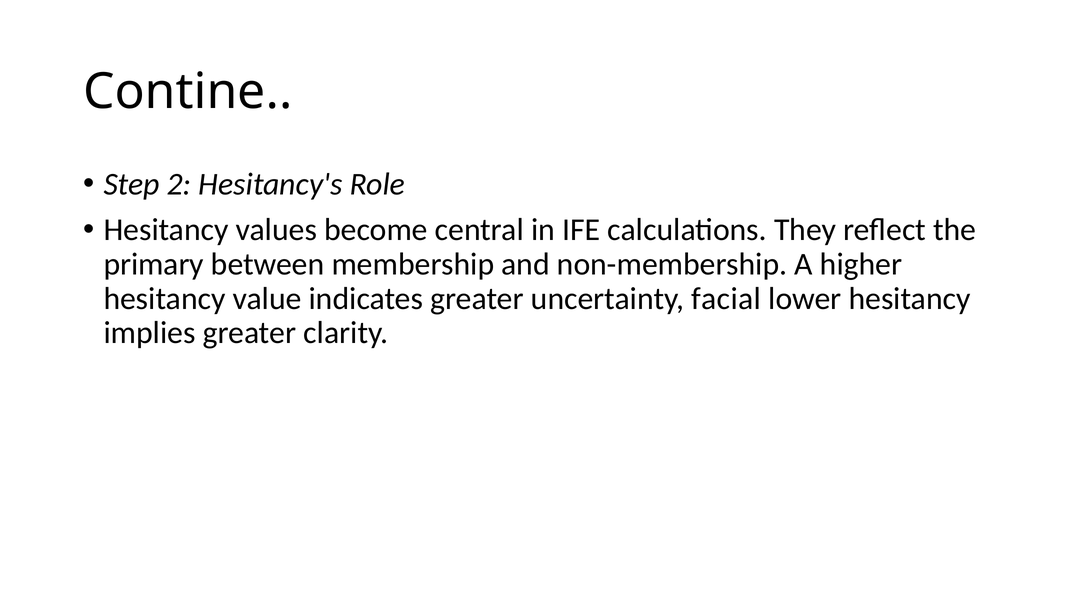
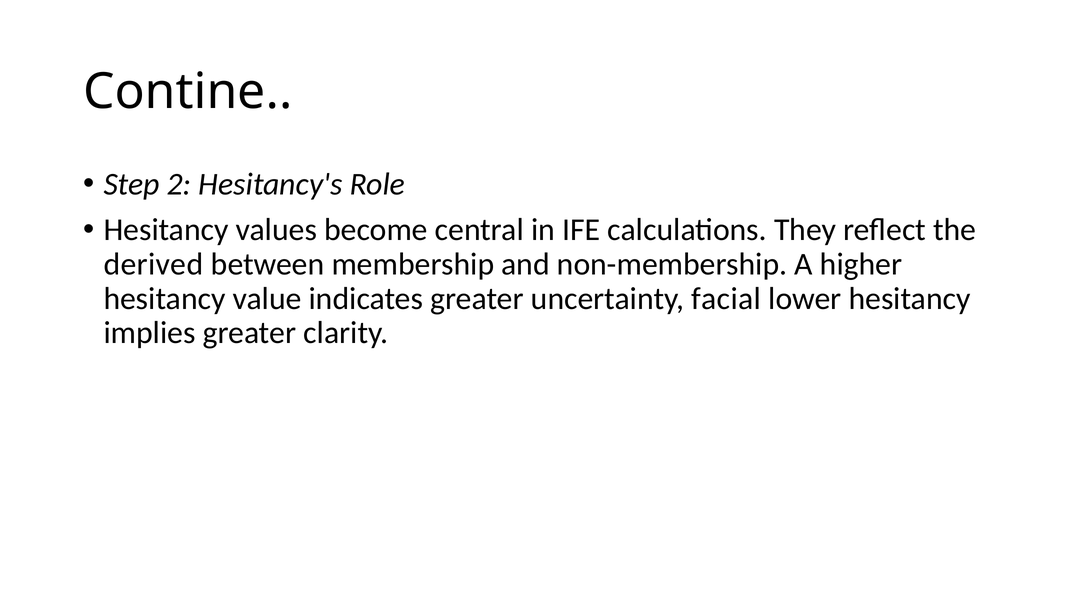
primary: primary -> derived (153, 264)
